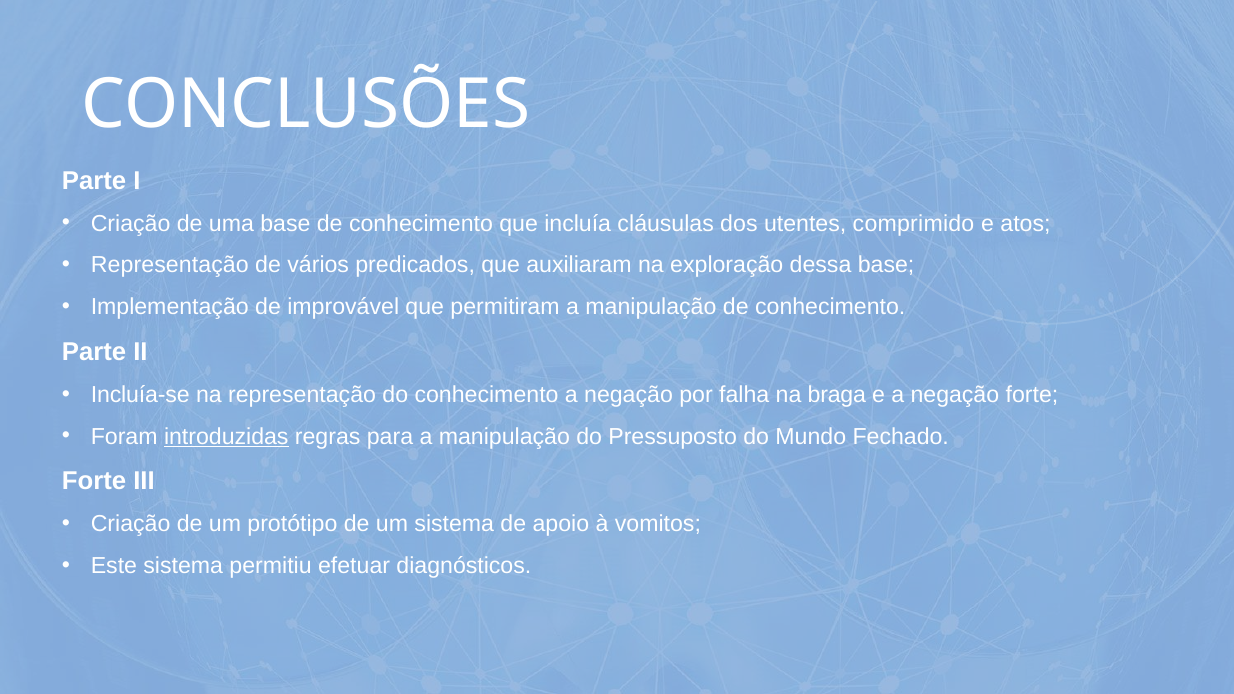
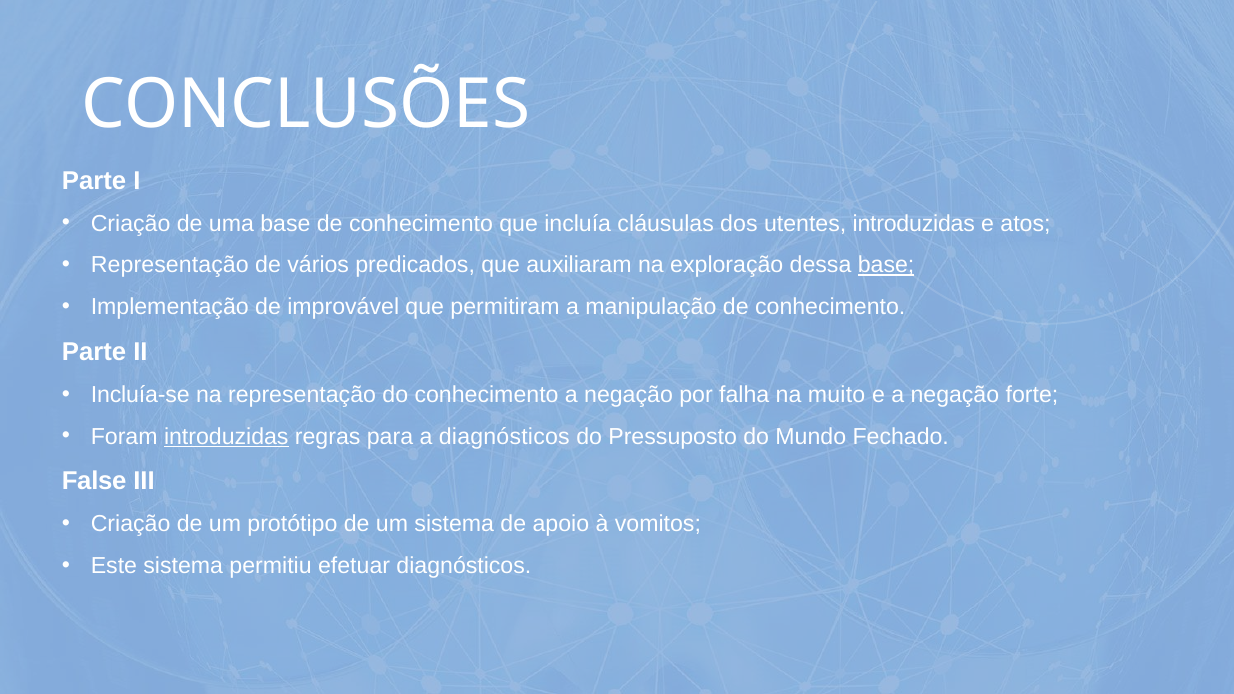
utentes comprimido: comprimido -> introduzidas (914, 224)
base underline: none -> present (886, 265)
braga: braga -> muito (837, 395)
para a manipulação: manipulação -> diagnósticos (504, 436)
Forte: Forte -> False (94, 481)
